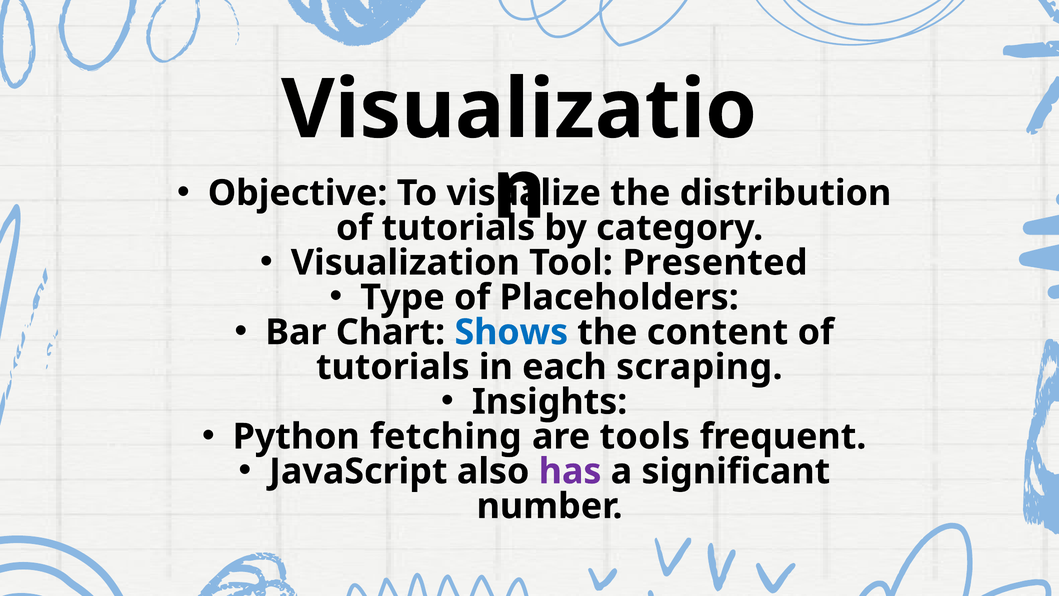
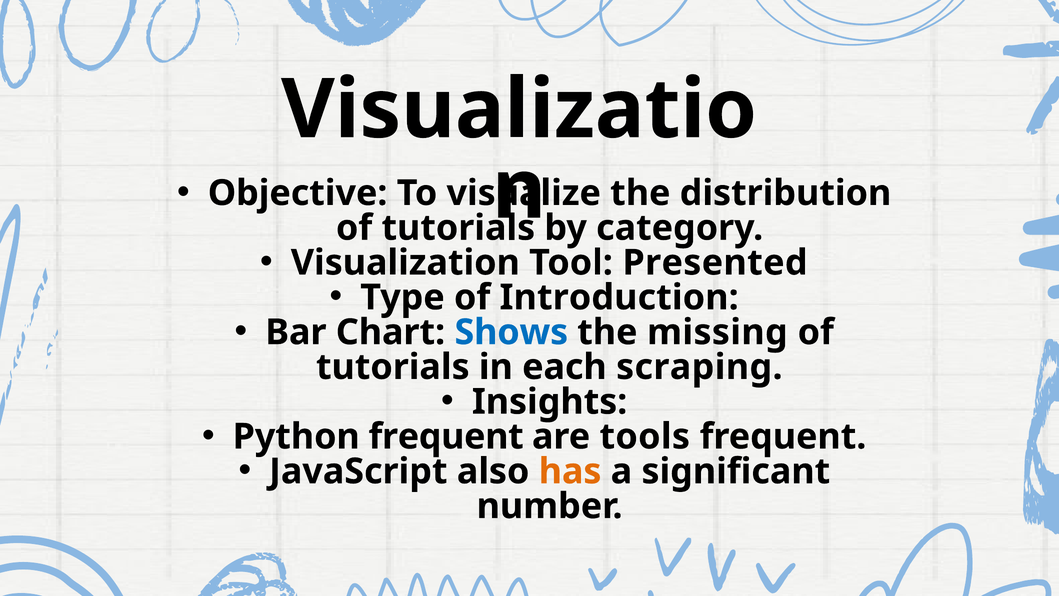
Placeholders: Placeholders -> Introduction (619, 297)
content: content -> missing (717, 332)
fetching: fetching -> frequent (446, 436)
has colour: purple -> orange (570, 471)
